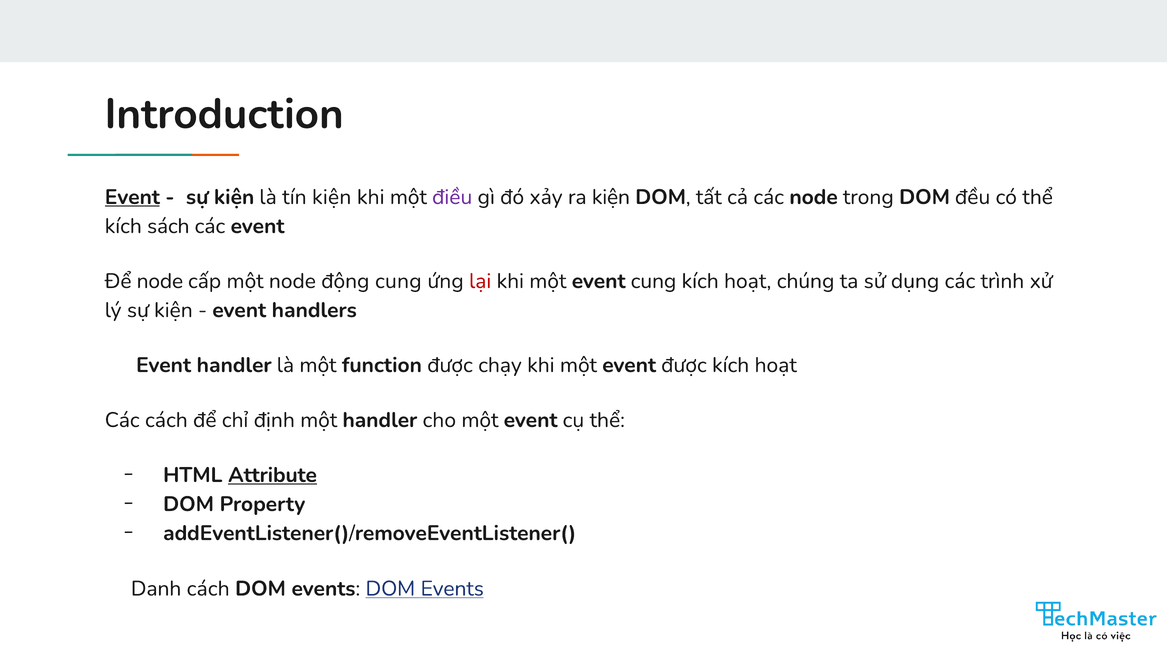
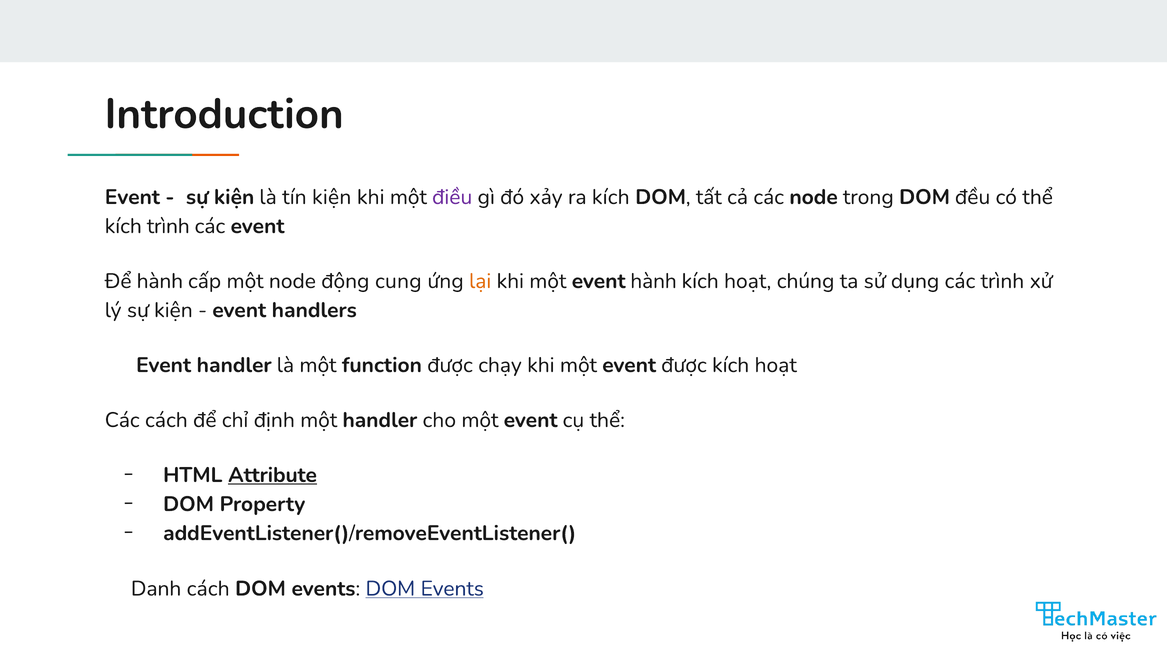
Event underline: present -> none (132, 197)
ra kiện: kiện -> kích (611, 197)
kích sách: sách -> trình (168, 226)
Để node: node -> hành (160, 281)
lại colour: red -> orange (480, 281)
event cung: cung -> hành (654, 281)
